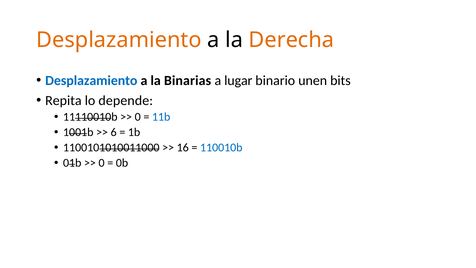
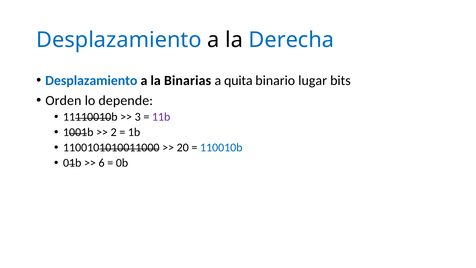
Desplazamiento colour: orange -> blue (119, 40)
Derecha colour: orange -> blue (291, 40)
lugar: lugar -> quita (238, 80)
unen: unen -> lugar (313, 80)
Repita: Repita -> Orden (63, 100)
0: 0 -> 3 (138, 117)
11b colour: blue -> purple (161, 117)
6: 6 -> 2 (114, 132)
16: 16 -> 20 (183, 147)
0: 0 -> 6 (102, 163)
